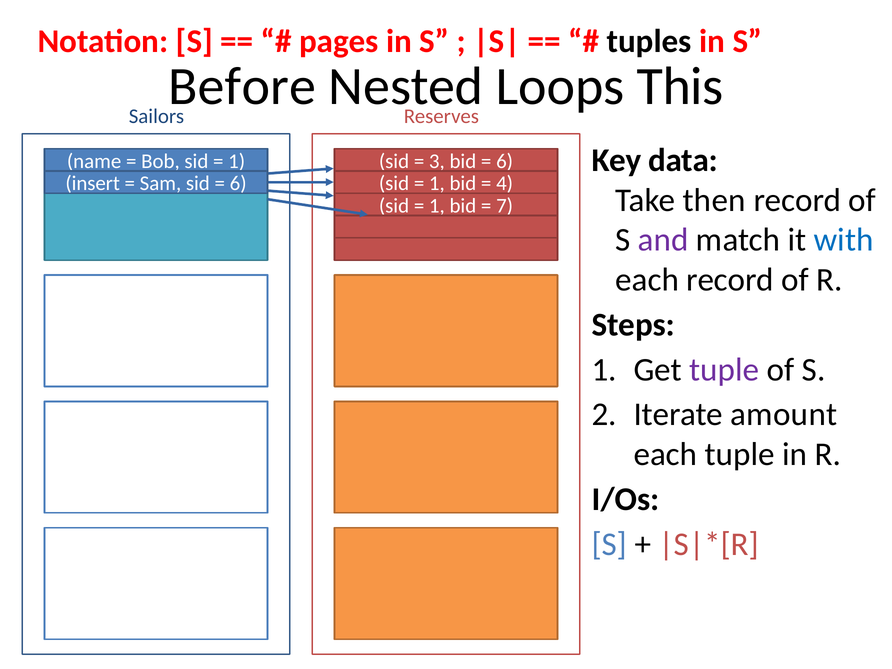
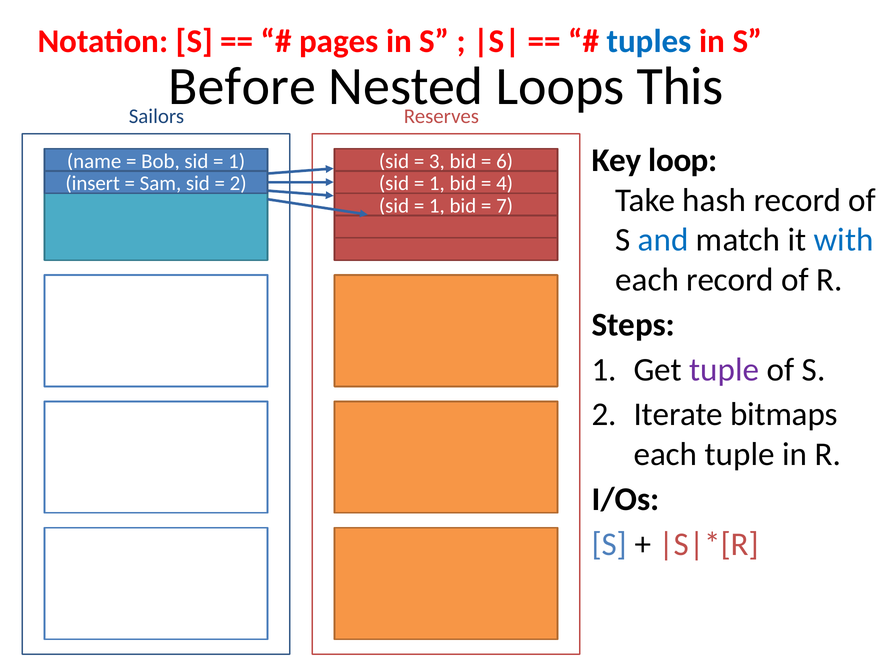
tuples colour: black -> blue (649, 42)
data: data -> loop (683, 160)
6: 6 -> 2 (238, 184)
then: then -> hash (714, 200)
and colour: purple -> blue (663, 240)
amount: amount -> bitmaps (784, 415)
